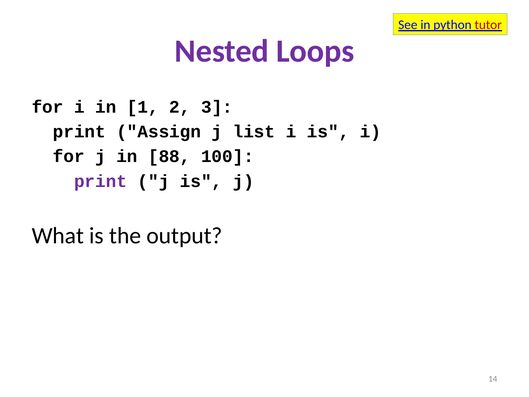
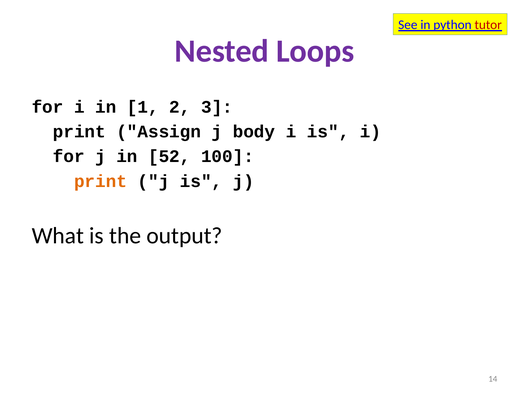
list: list -> body (254, 132)
88: 88 -> 52 (169, 156)
print colour: purple -> orange (101, 181)
